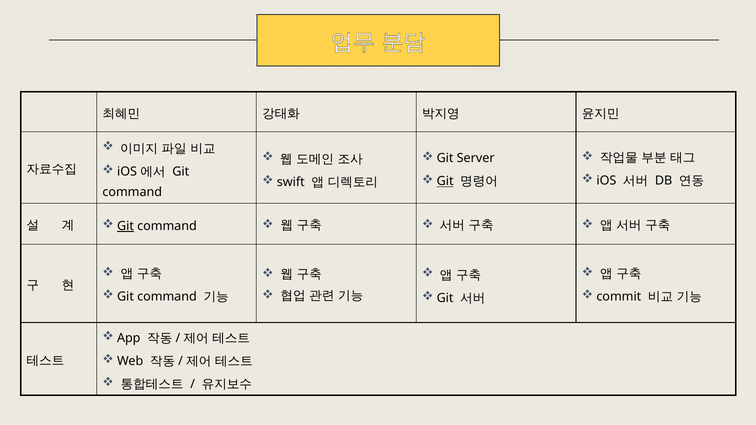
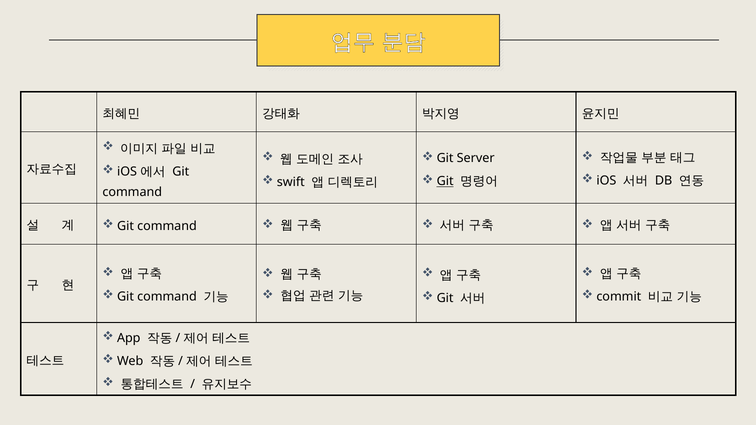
Git underline: present -> none (126, 226)
